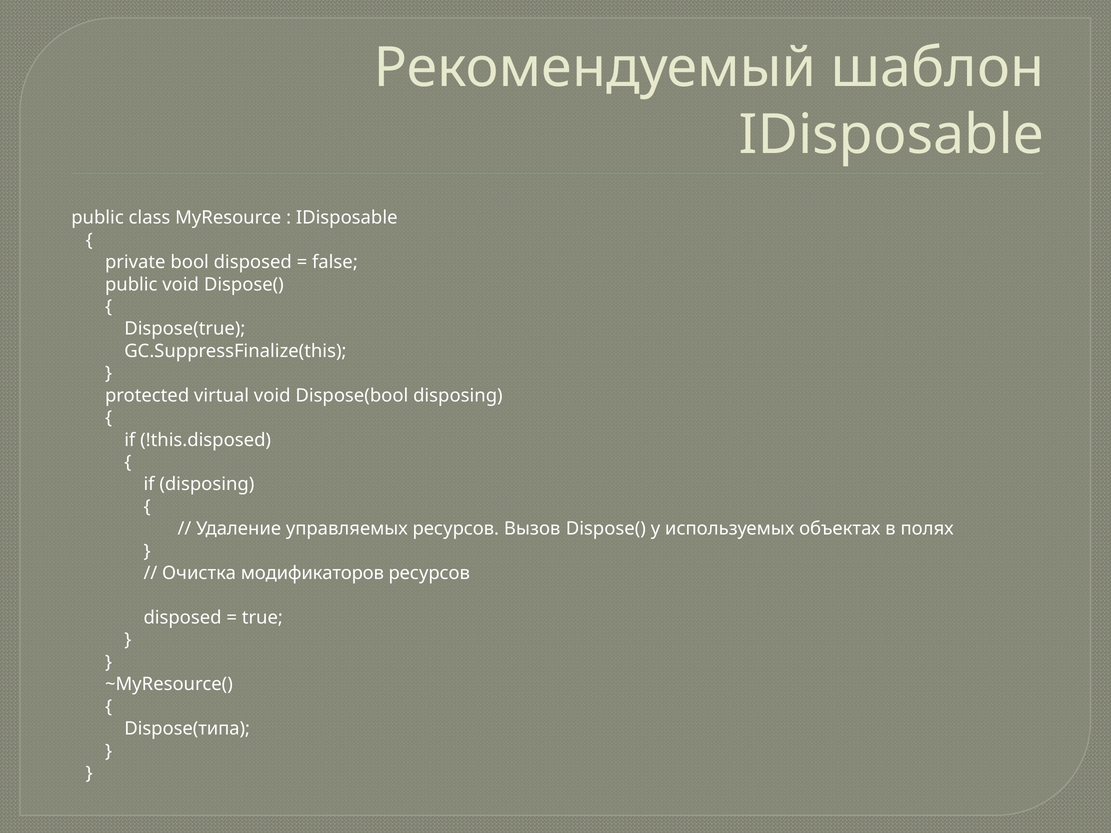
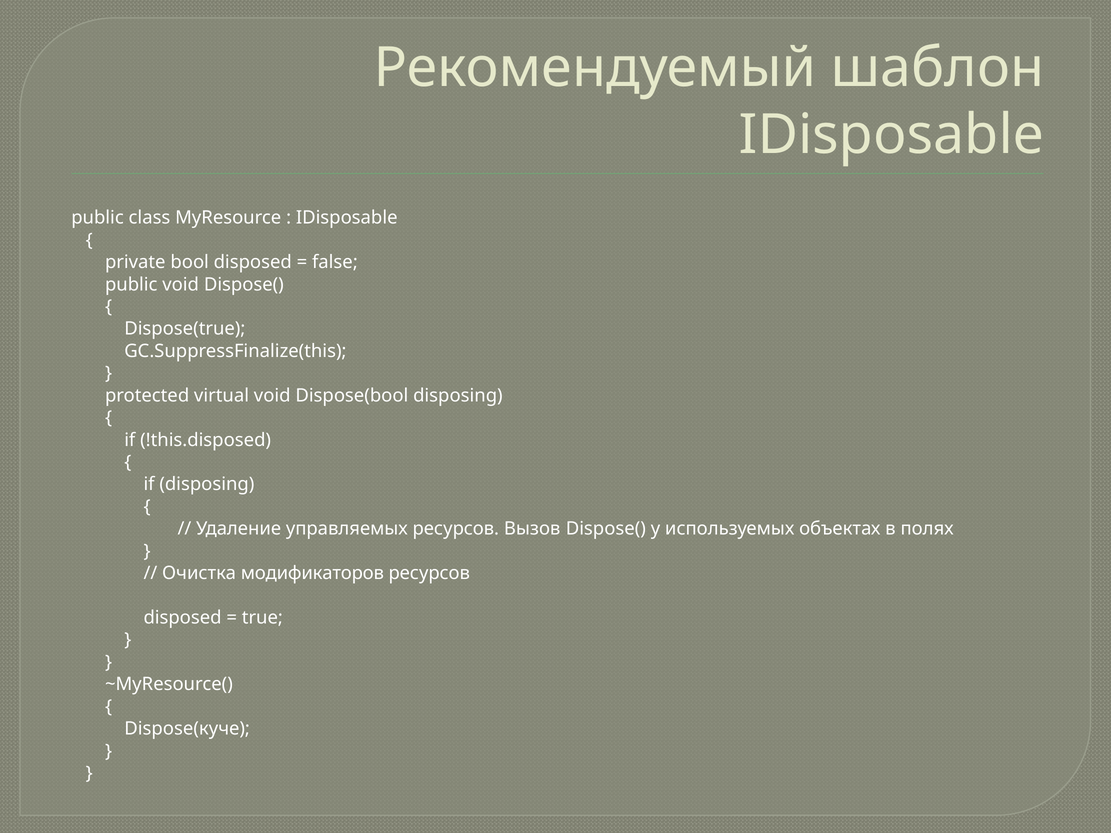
Dispose(типа: Dispose(типа -> Dispose(куче (187, 729)
